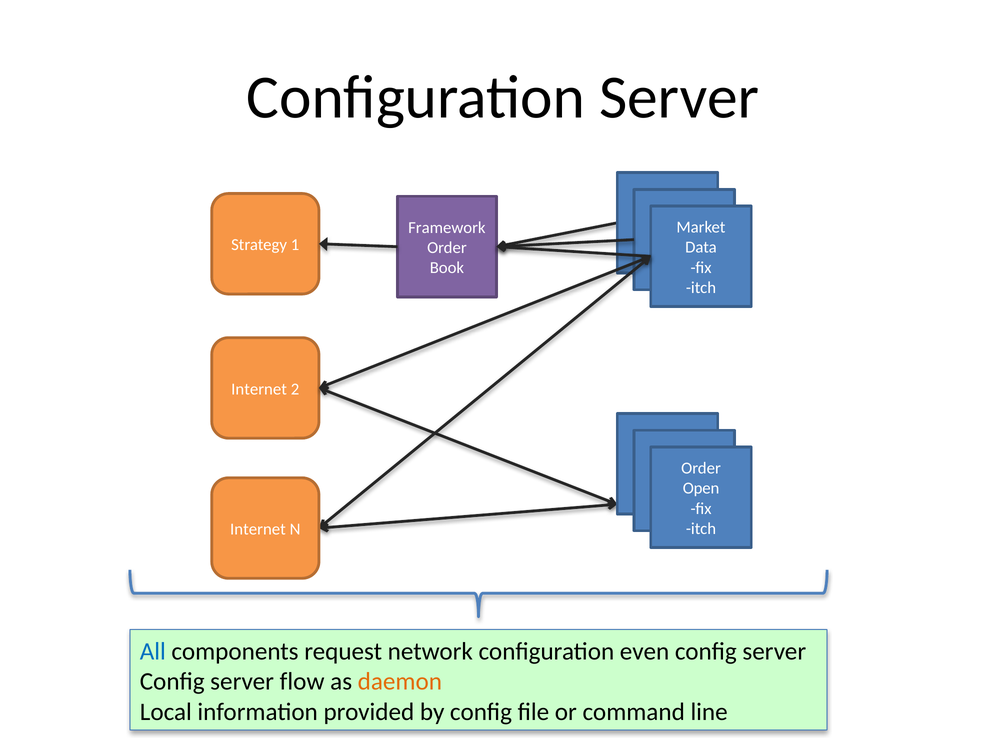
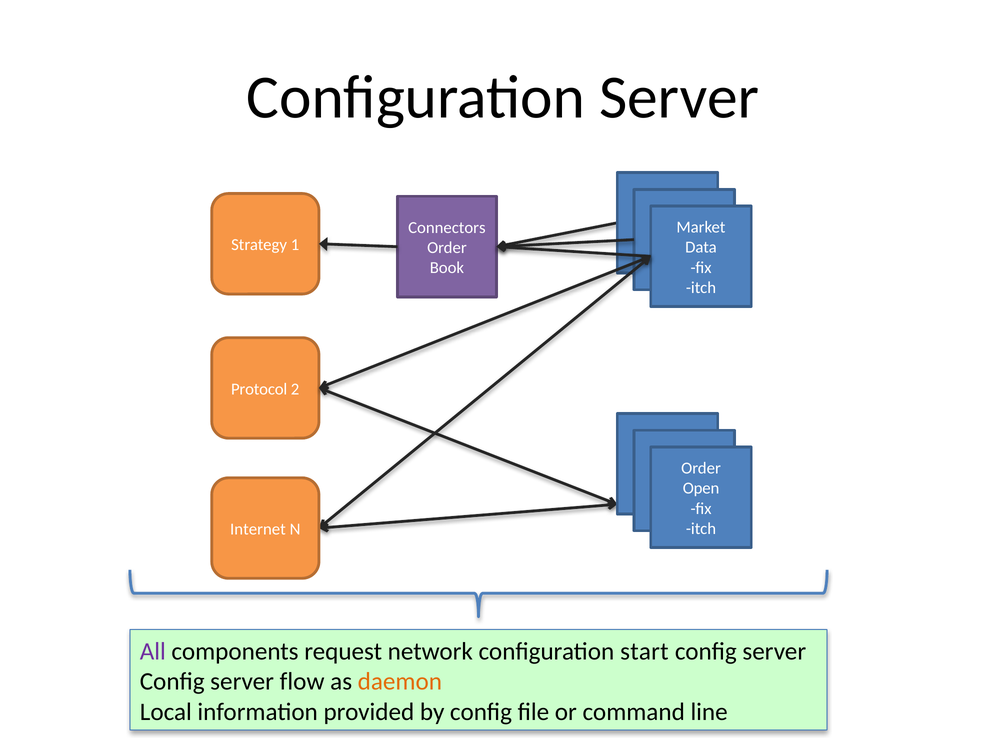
Framework: Framework -> Connectors (447, 228)
Internet: Internet -> Protocol (259, 389)
All colour: blue -> purple (153, 652)
even: even -> start (644, 652)
